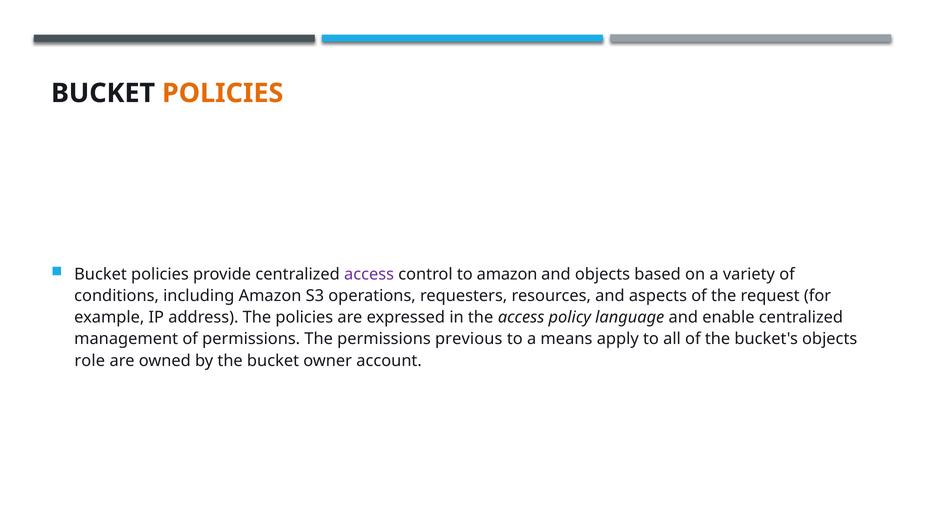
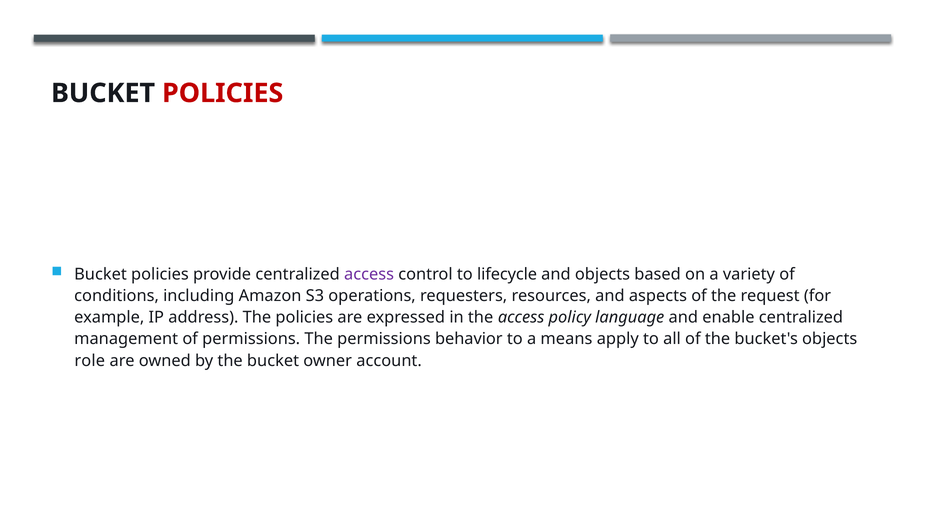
POLICIES colour: orange -> red (223, 93)
to amazon: amazon -> lifecycle (507, 274)
previous: previous -> behavior (469, 339)
